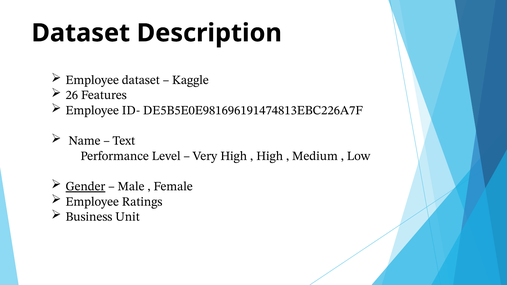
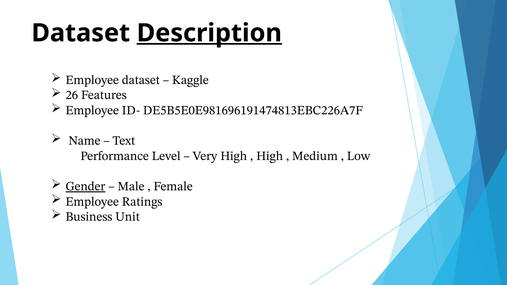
Description underline: none -> present (209, 33)
